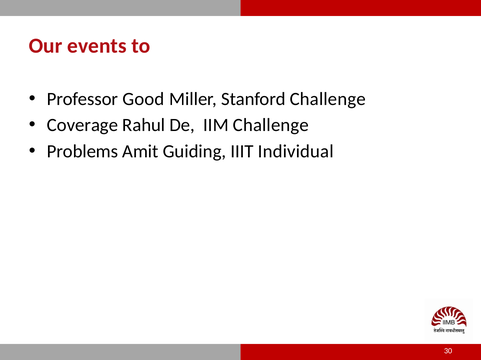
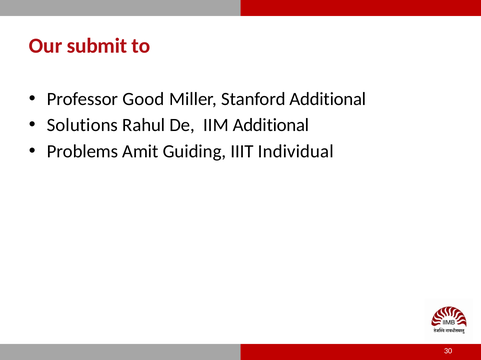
events: events -> submit (97, 46)
Stanford Challenge: Challenge -> Additional (328, 99)
Coverage: Coverage -> Solutions (82, 125)
IIM Challenge: Challenge -> Additional (271, 125)
